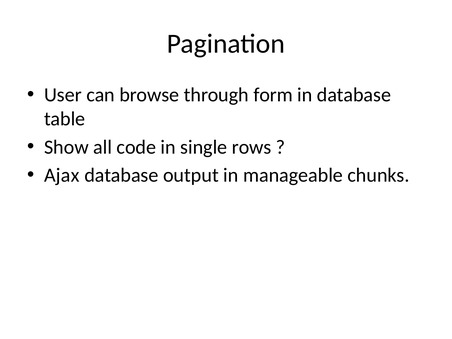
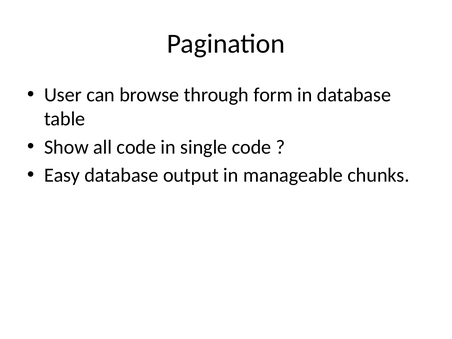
single rows: rows -> code (252, 147)
Ajax: Ajax -> Easy (62, 175)
